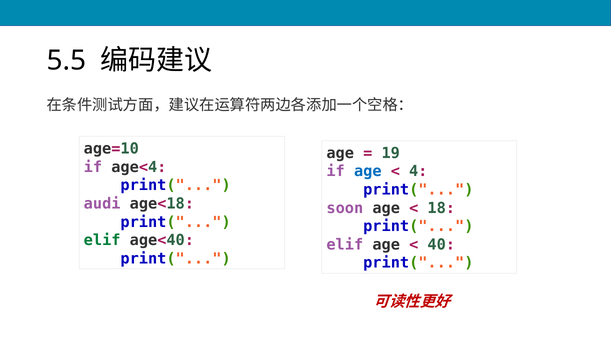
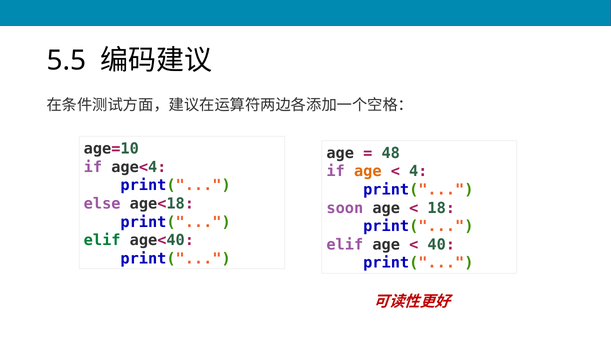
19: 19 -> 48 (391, 153)
age colour: blue -> orange (368, 172)
audi: audi -> else (102, 204)
